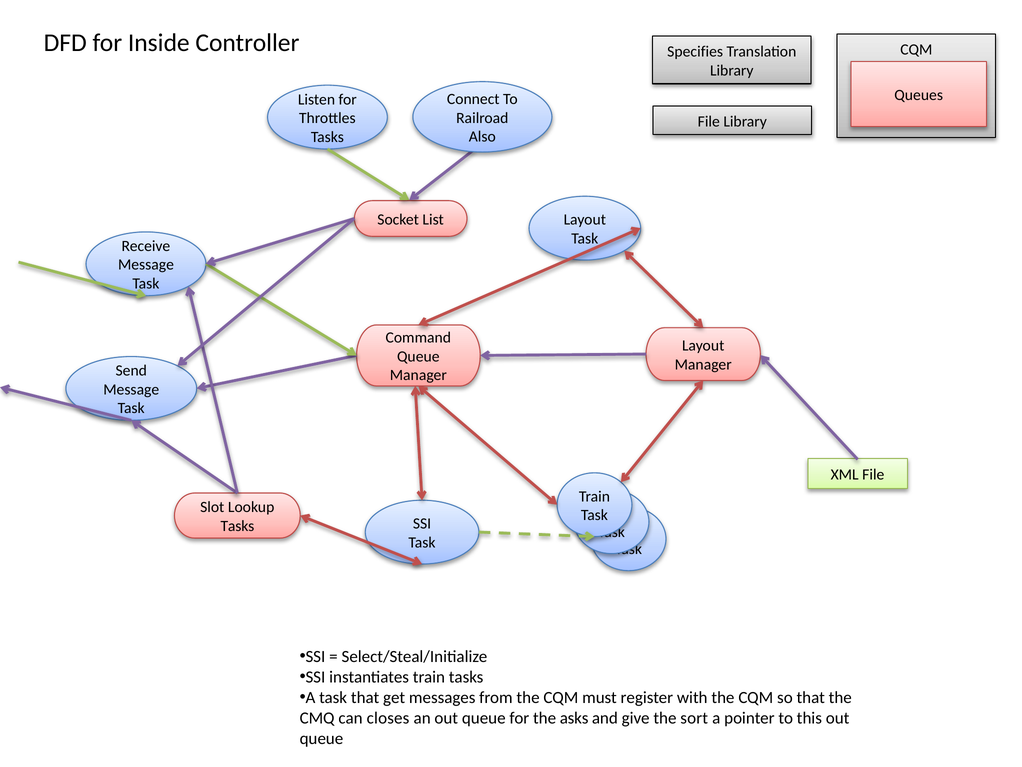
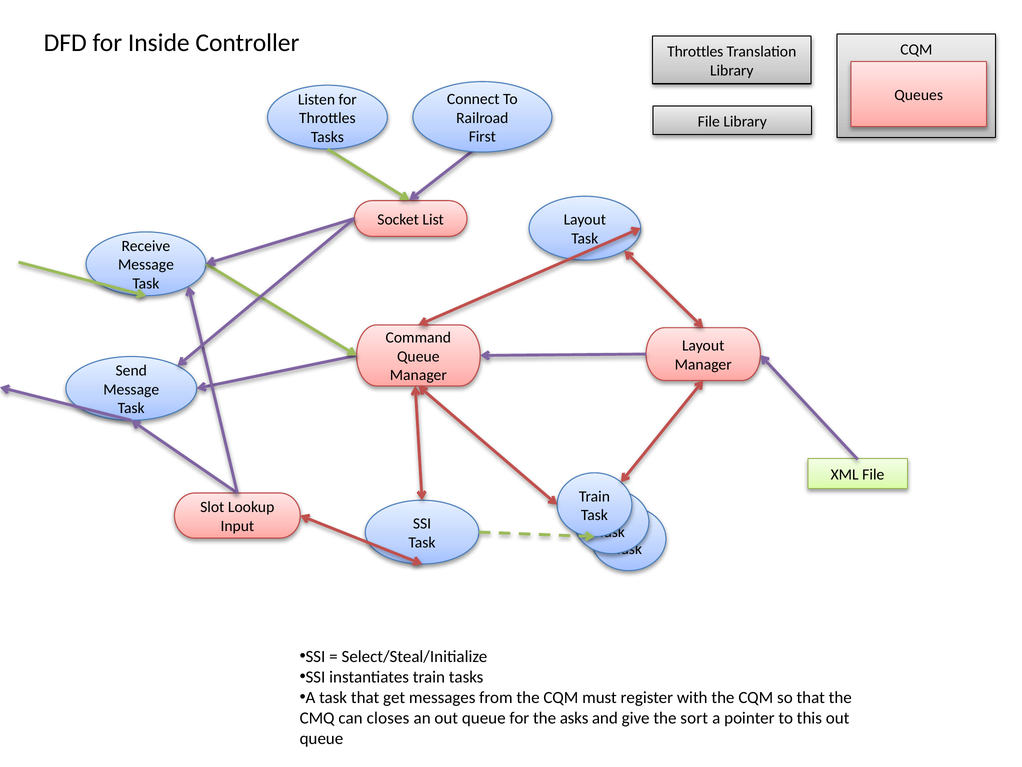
Specifies: Specifies -> Throttles (695, 52)
Also: Also -> First (482, 137)
Tasks: Tasks -> Input (237, 526)
